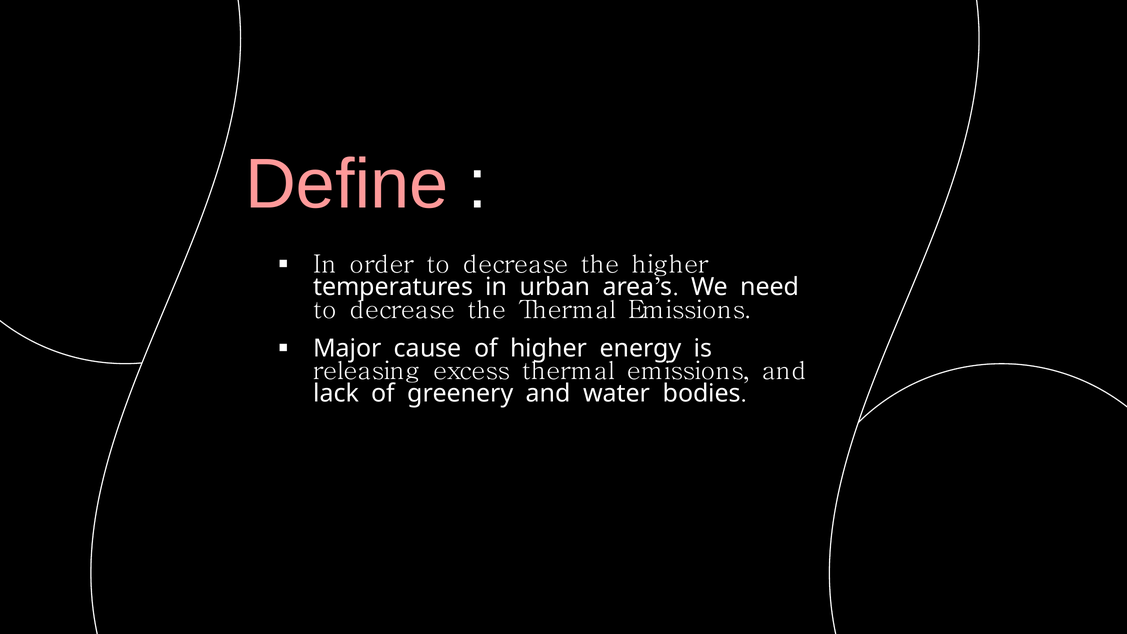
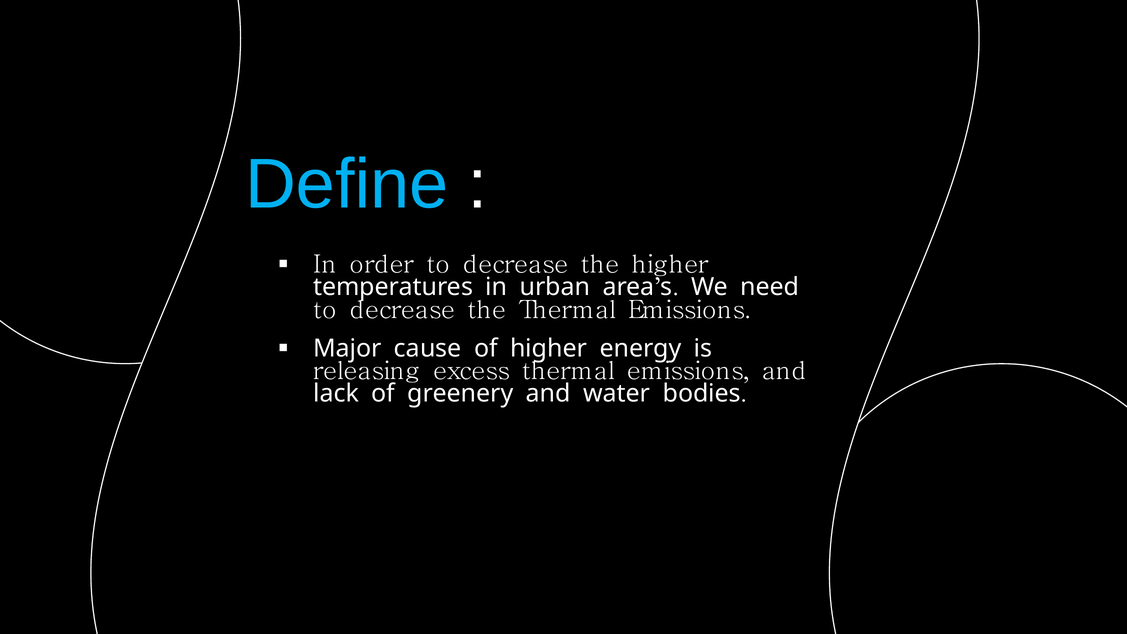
Define colour: pink -> light blue (347, 184)
